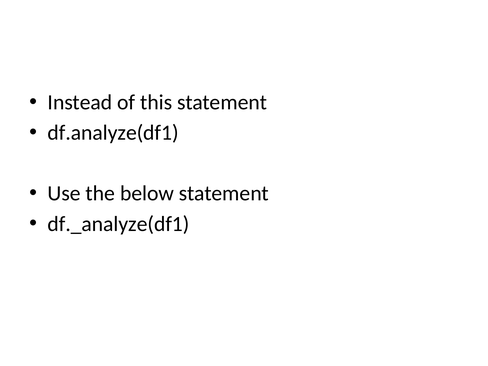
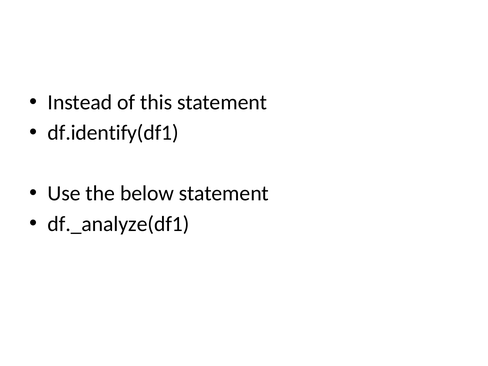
df.analyze(df1: df.analyze(df1 -> df.identify(df1 (113, 133)
